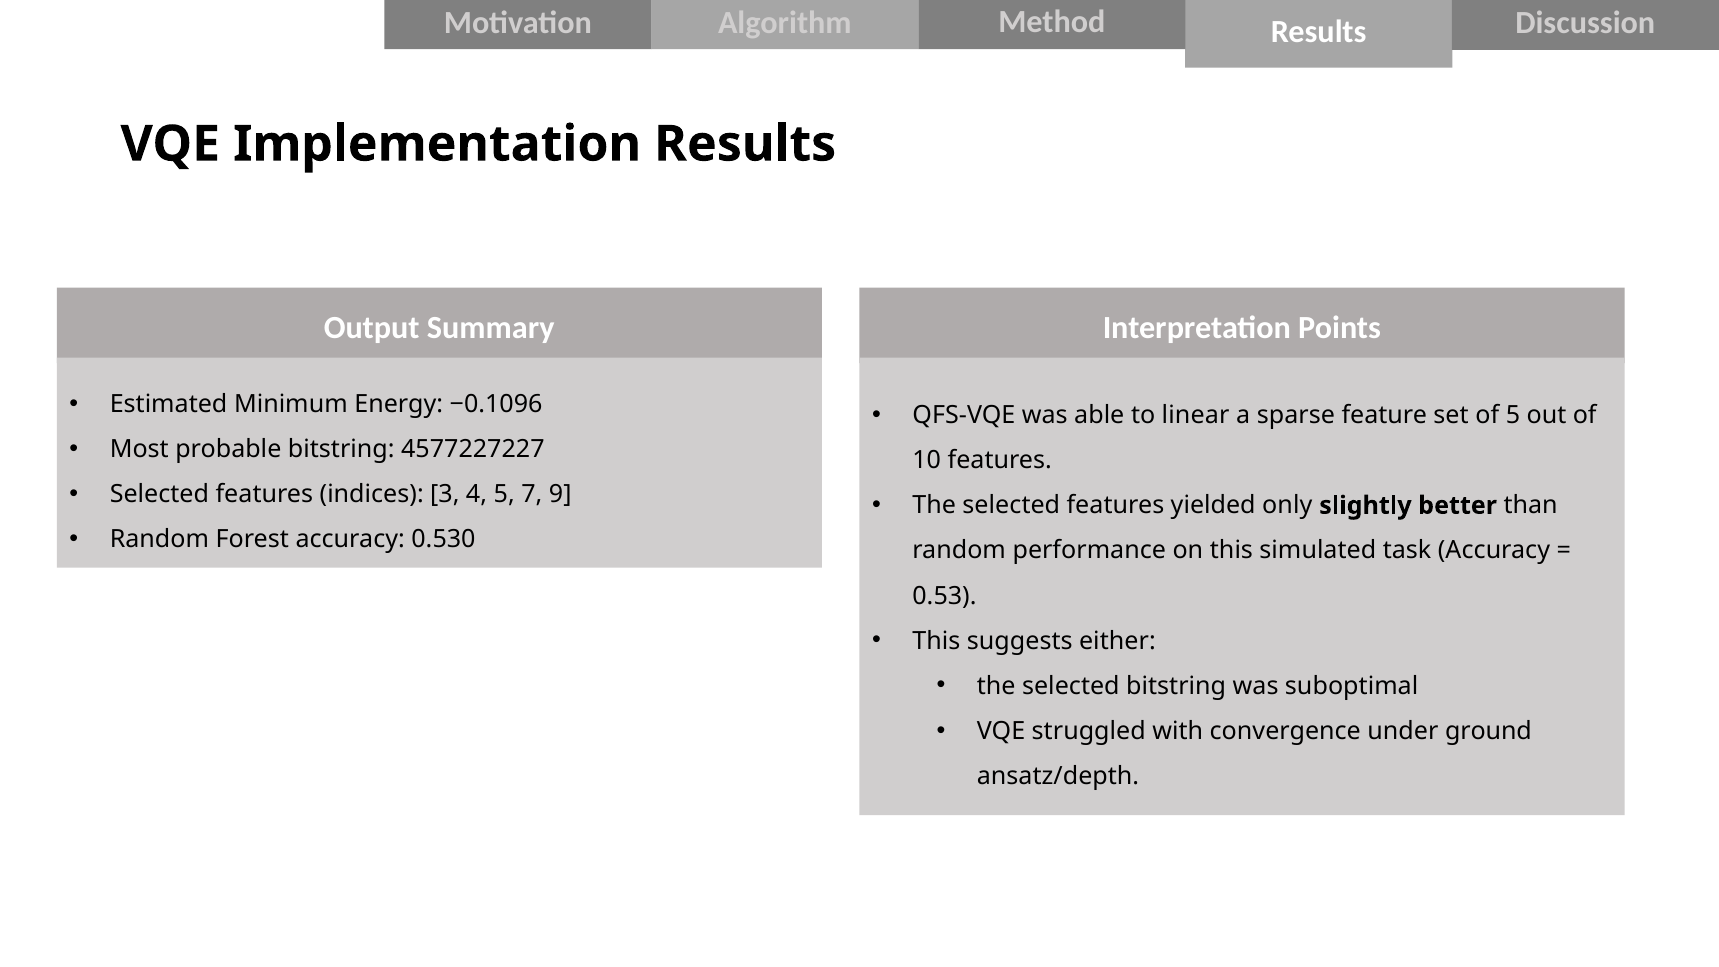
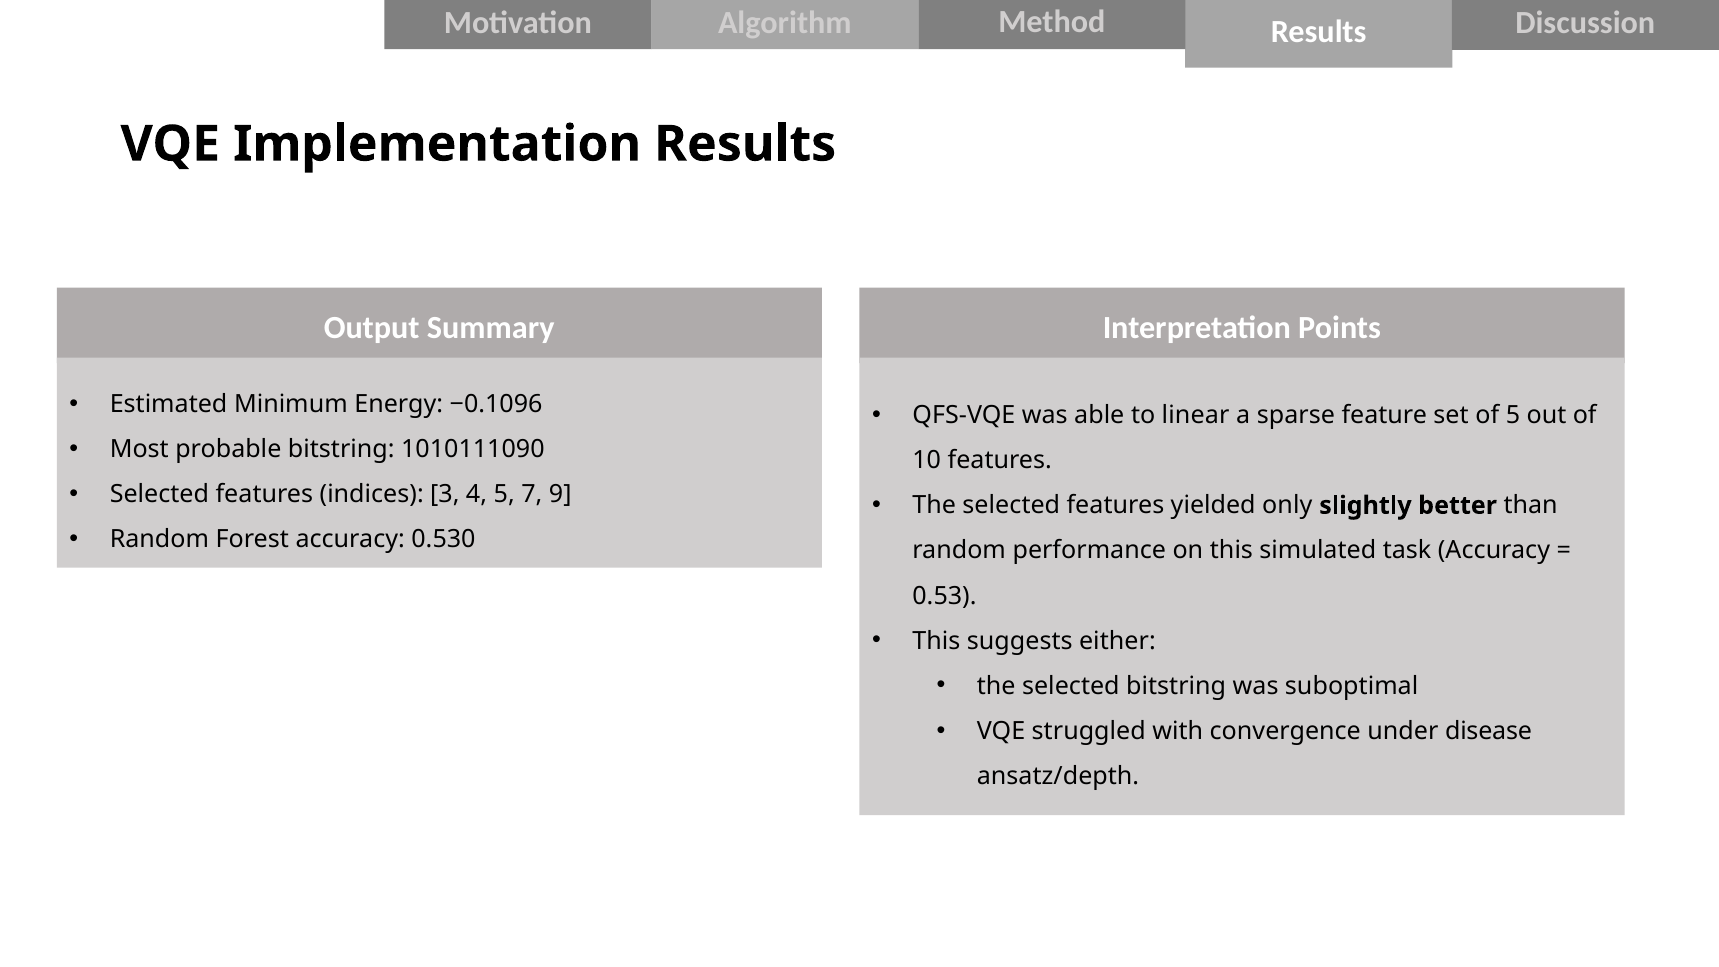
4577227227: 4577227227 -> 1010111090 (473, 449)
ground: ground -> disease (1489, 731)
